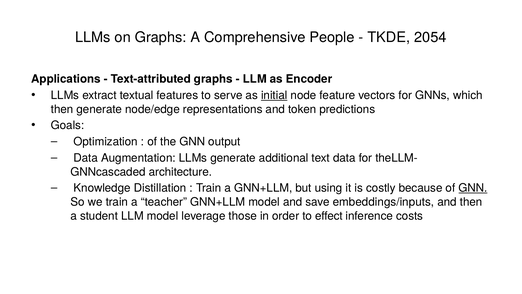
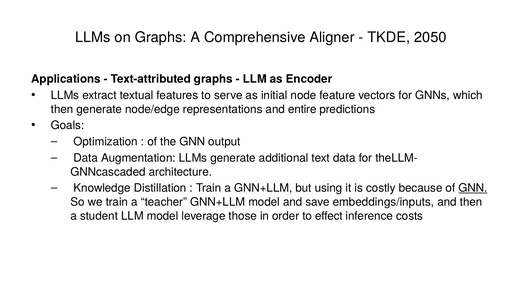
People: People -> Aligner (332, 37)
2054: 2054 -> 2050 (430, 37)
initial underline: present -> none (274, 95)
token: token -> entire (302, 109)
